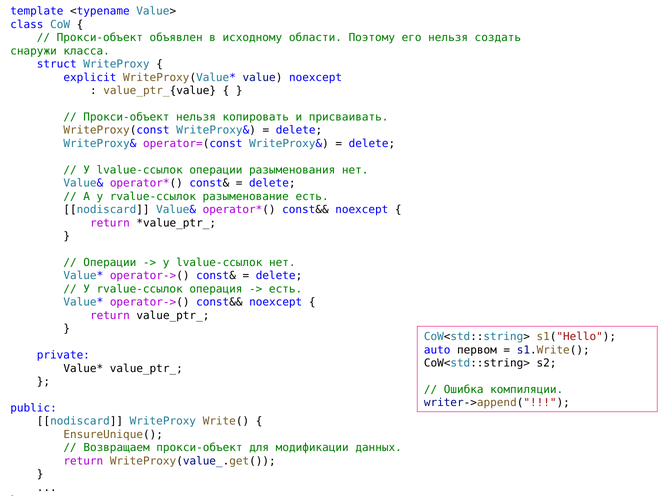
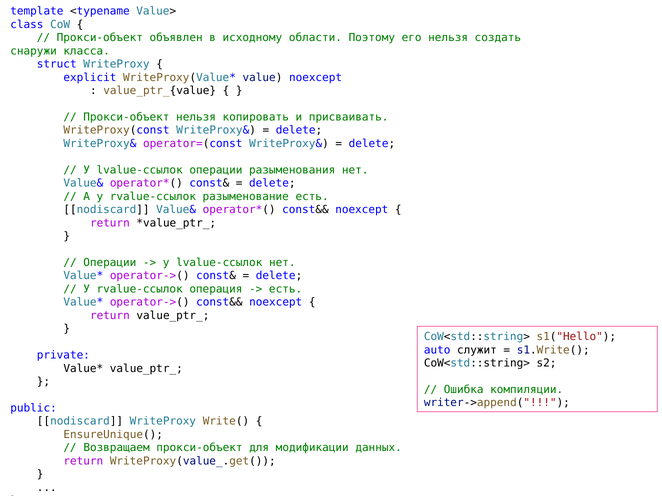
первом: первом -> служит (477, 350)
